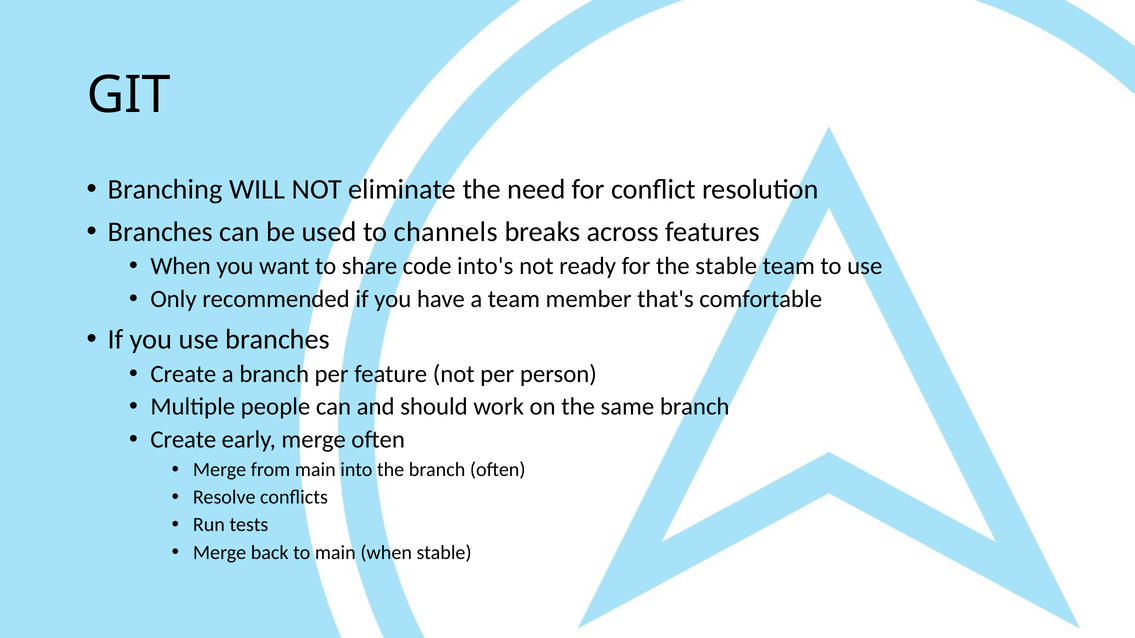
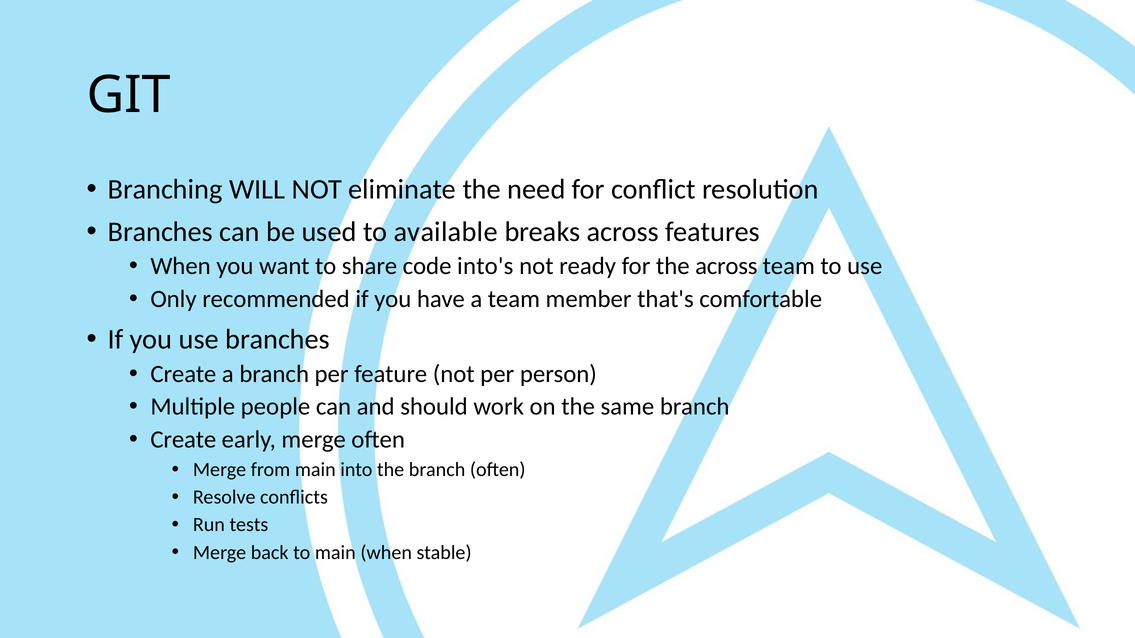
channels: channels -> available (446, 232)
the stable: stable -> across (726, 266)
